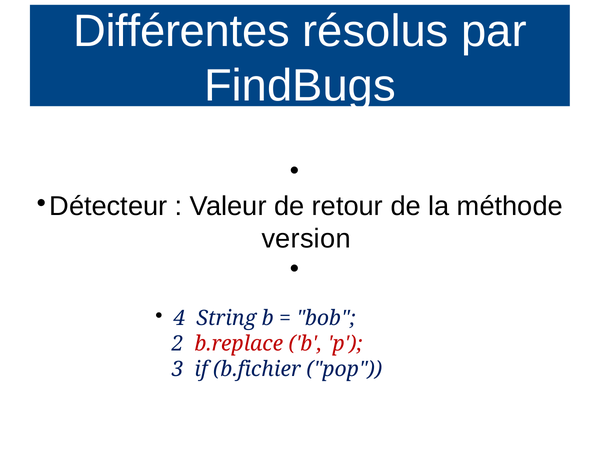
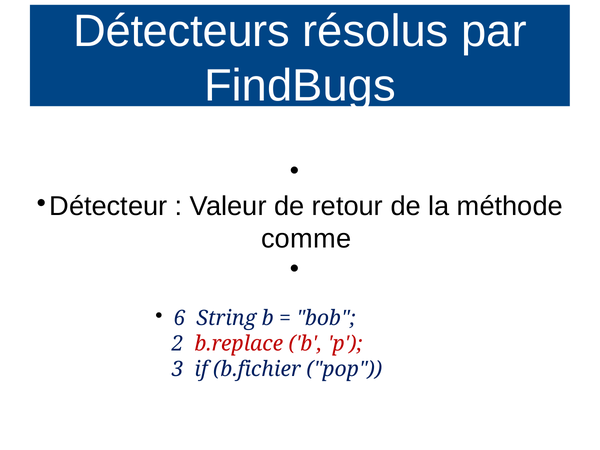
Différentes: Différentes -> Détecteurs (182, 31)
version: version -> comme (306, 239)
4: 4 -> 6 (180, 318)
